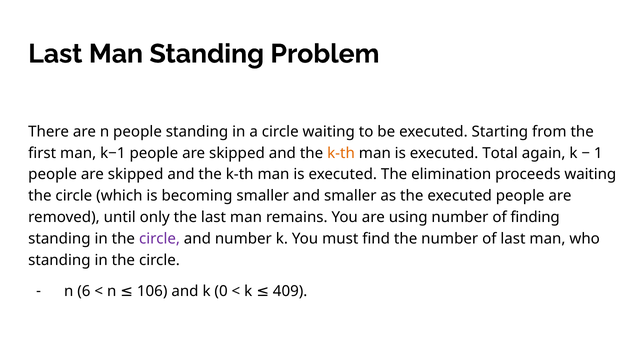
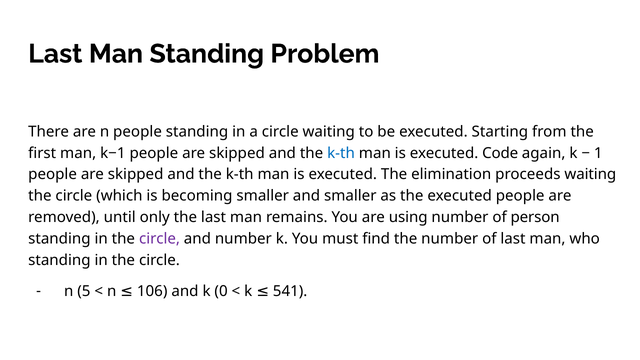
k-th colour: orange -> blue (341, 153)
Total: Total -> Code (500, 153)
finding: finding -> person (535, 217)
6: 6 -> 5 (84, 291)
409: 409 -> 541 (290, 291)
